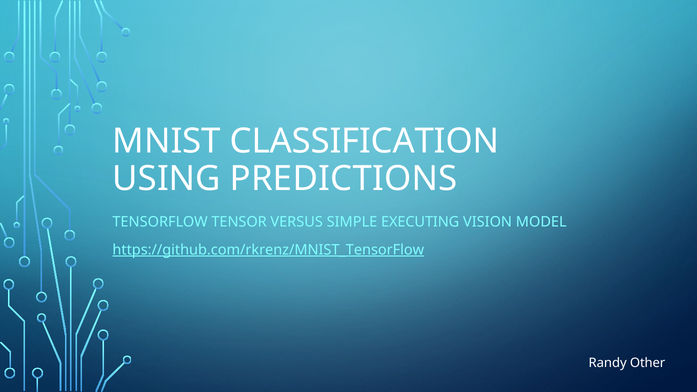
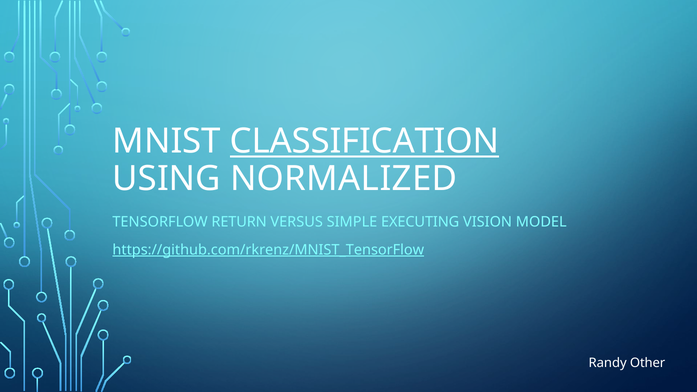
CLASSIFICATION underline: none -> present (364, 141)
PREDICTIONS: PREDICTIONS -> NORMALIZED (344, 179)
TENSOR: TENSOR -> RETURN (239, 222)
